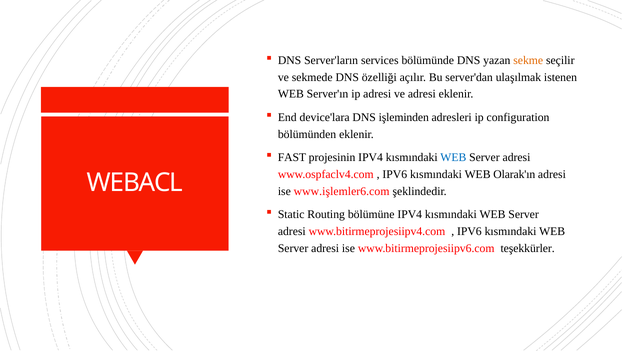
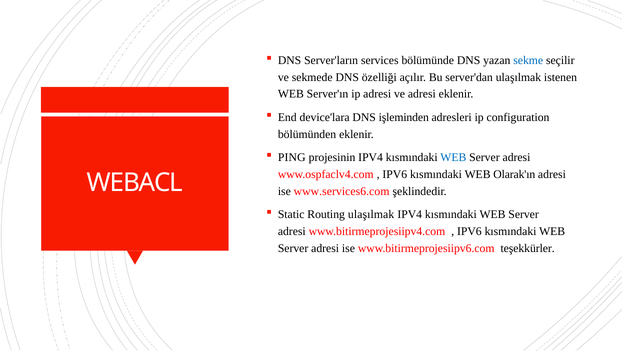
sekme colour: orange -> blue (528, 60)
FAST: FAST -> PING (292, 157)
www.işlemler6.com: www.işlemler6.com -> www.services6.com (342, 191)
Routing bölümüne: bölümüne -> ulaşılmak (371, 214)
